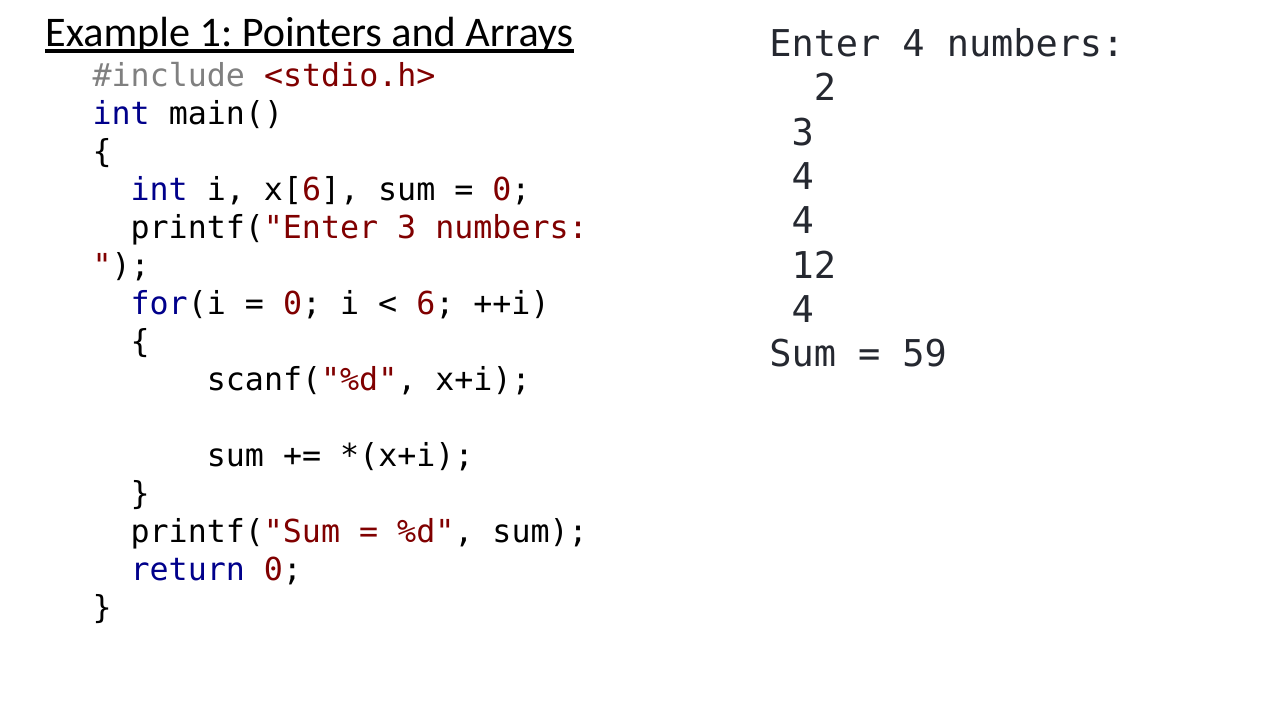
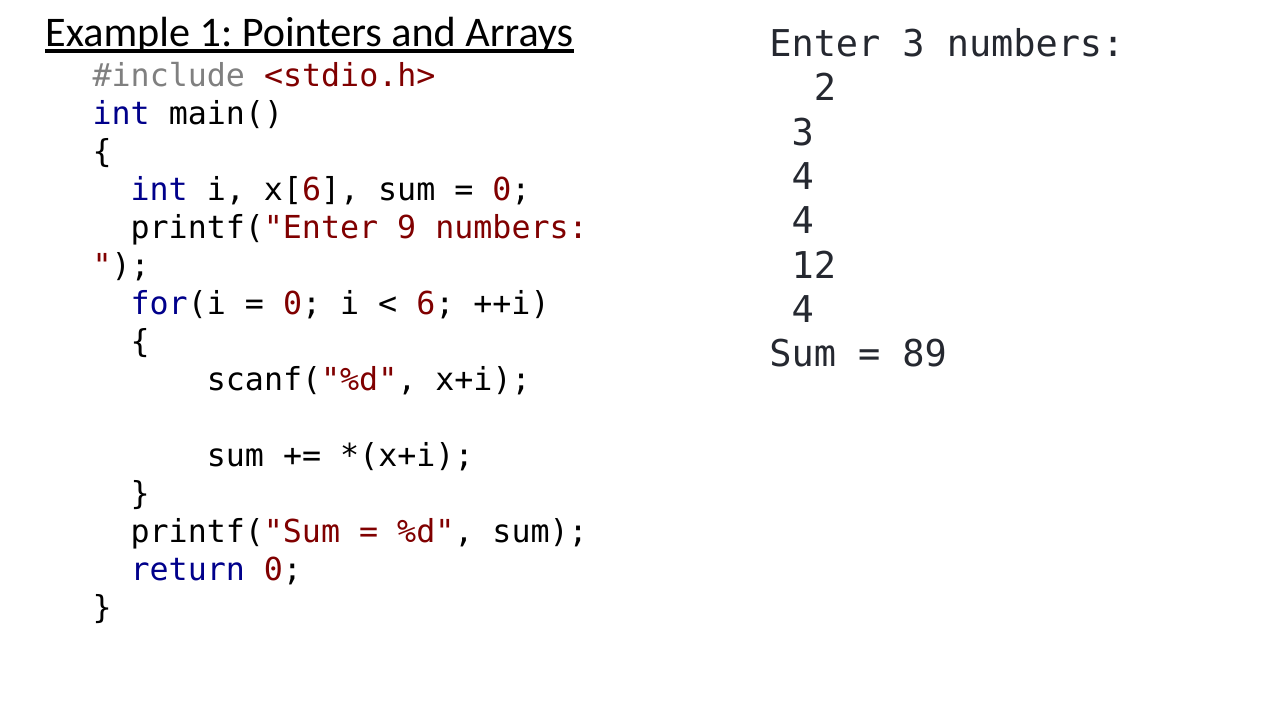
Enter 4: 4 -> 3 (914, 44)
printf("Enter 3: 3 -> 9 (407, 228)
59: 59 -> 89 (925, 355)
